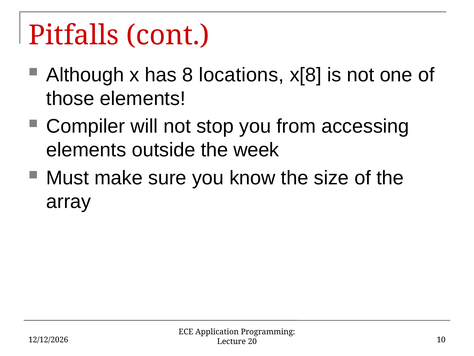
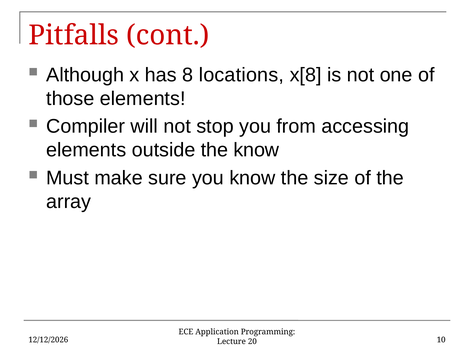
the week: week -> know (256, 150)
